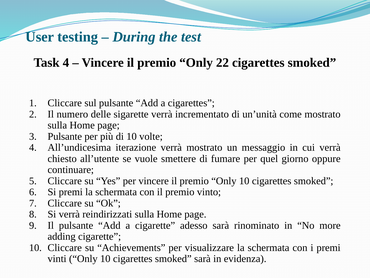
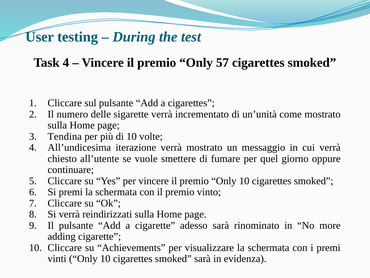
22: 22 -> 57 (222, 62)
Pulsante: Pulsante -> Tendina (65, 136)
